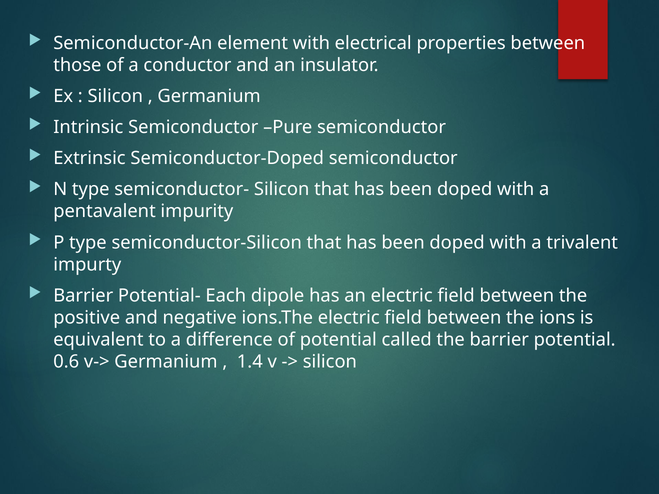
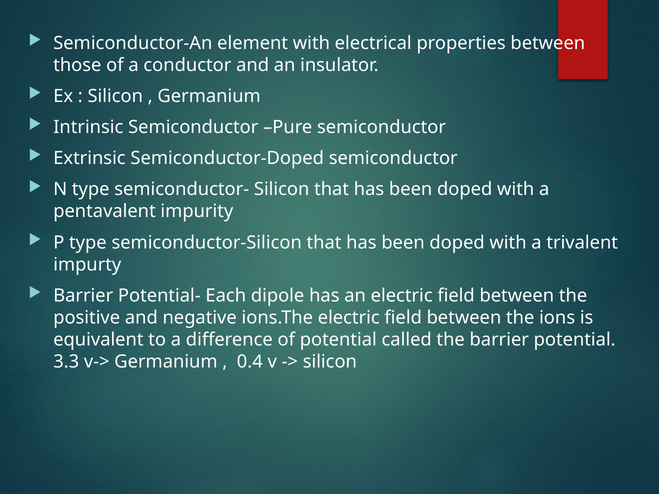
0.6: 0.6 -> 3.3 (66, 362)
1.4: 1.4 -> 0.4 (250, 362)
